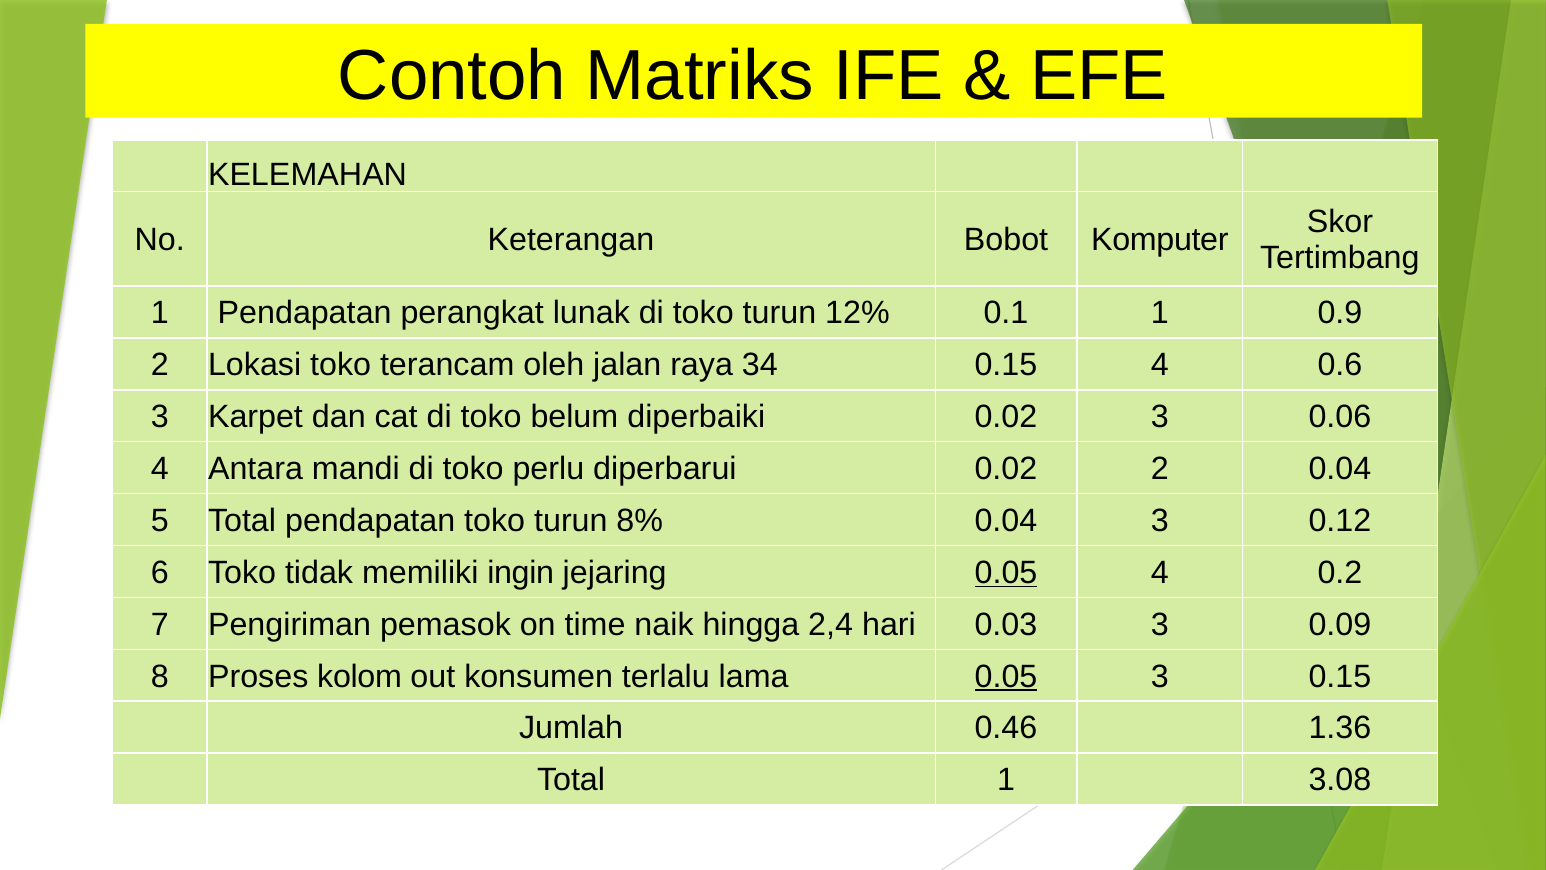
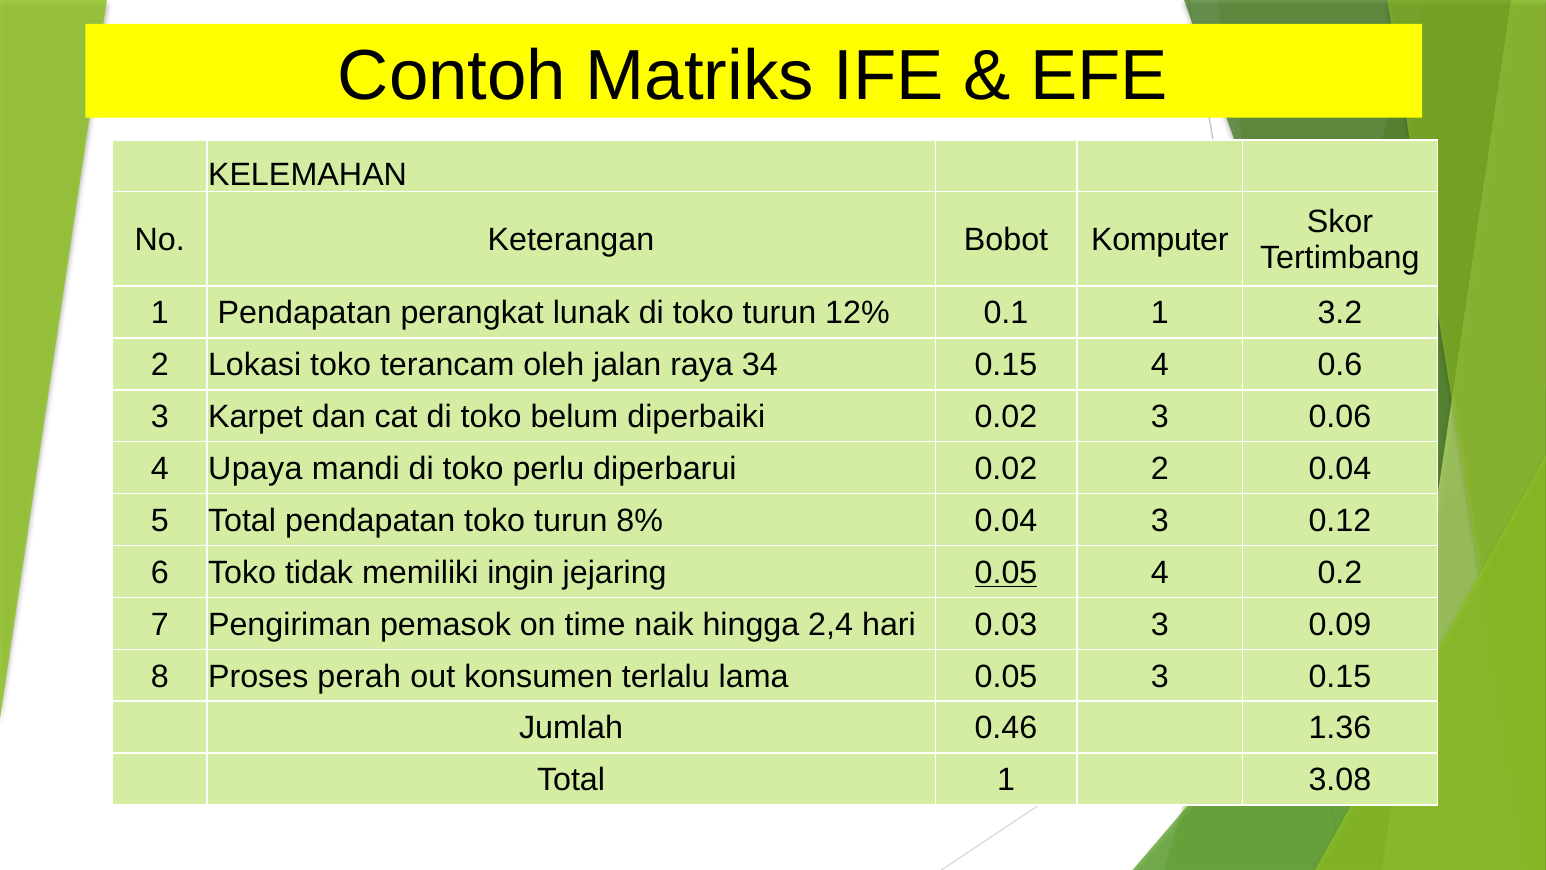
0.9: 0.9 -> 3.2 (1340, 313)
Antara: Antara -> Upaya (255, 469)
kolom: kolom -> perah (359, 676)
0.05 underline: present -> none (1006, 676)
